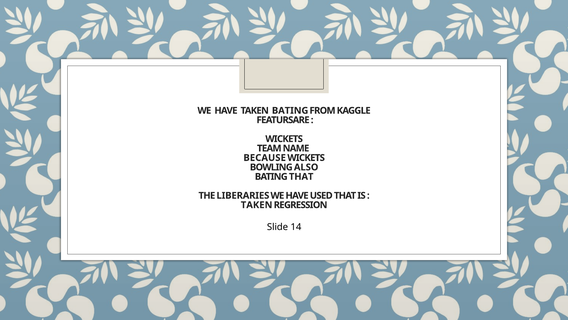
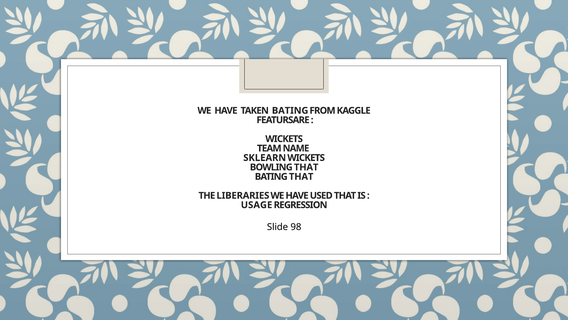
BECAUSE: BECAUSE -> SKLEARN (265, 158)
BOWLING ALSO: ALSO -> THAT (306, 167)
TAKEN: TAKEN -> USAGE (257, 205)
14: 14 -> 98 (296, 227)
